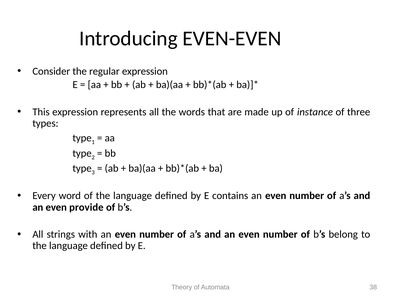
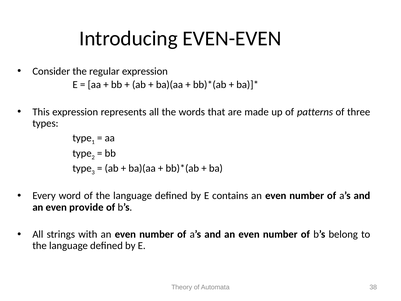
instance: instance -> patterns (315, 112)
